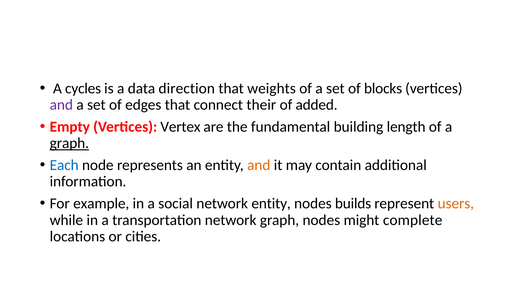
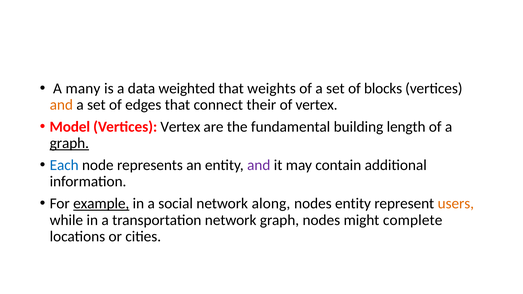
cycles: cycles -> many (83, 88)
direction: direction -> weighted (187, 88)
and colour: purple -> orange (61, 105)
of added: added -> vertex (317, 105)
Empty: Empty -> Model (70, 127)
and colour: orange -> purple (259, 165)
example underline: none -> present (101, 204)
network entity: entity -> along (271, 204)
nodes builds: builds -> entity (353, 204)
